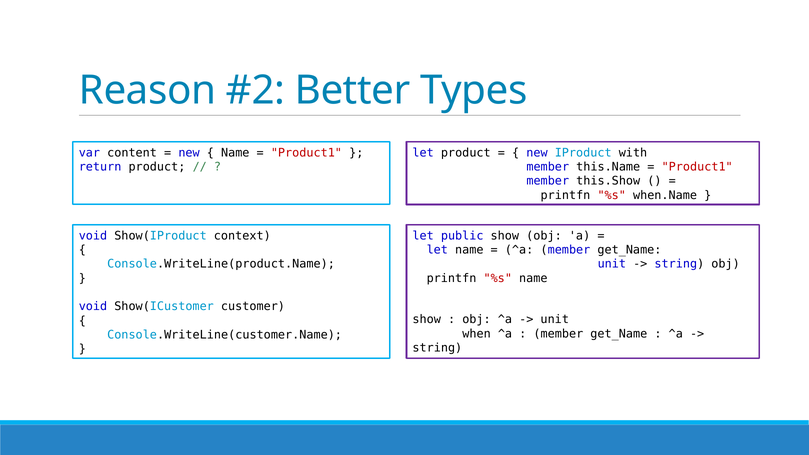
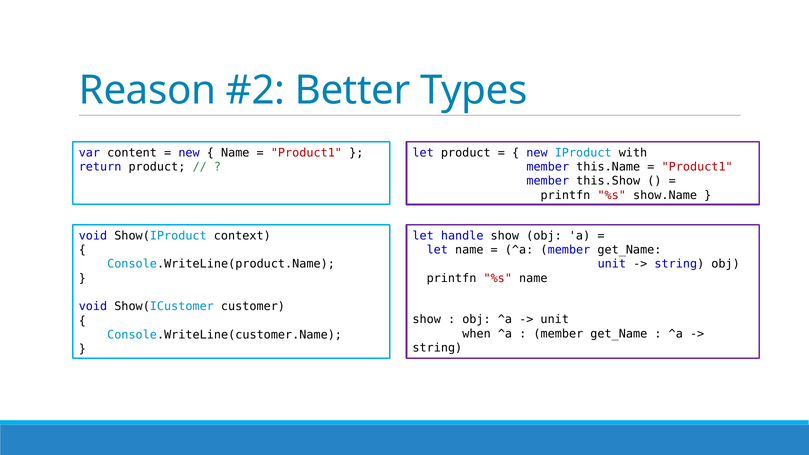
when.Name: when.Name -> show.Name (665, 195)
public: public -> handle (462, 236)
